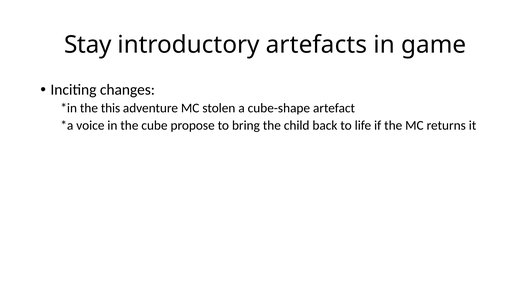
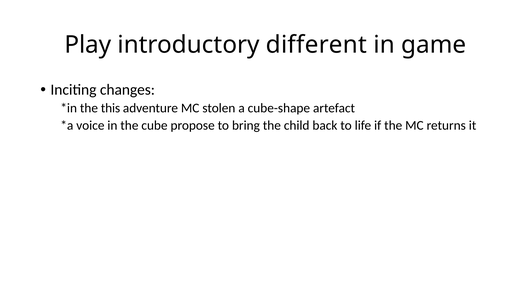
Stay: Stay -> Play (88, 45)
artefacts: artefacts -> different (316, 45)
